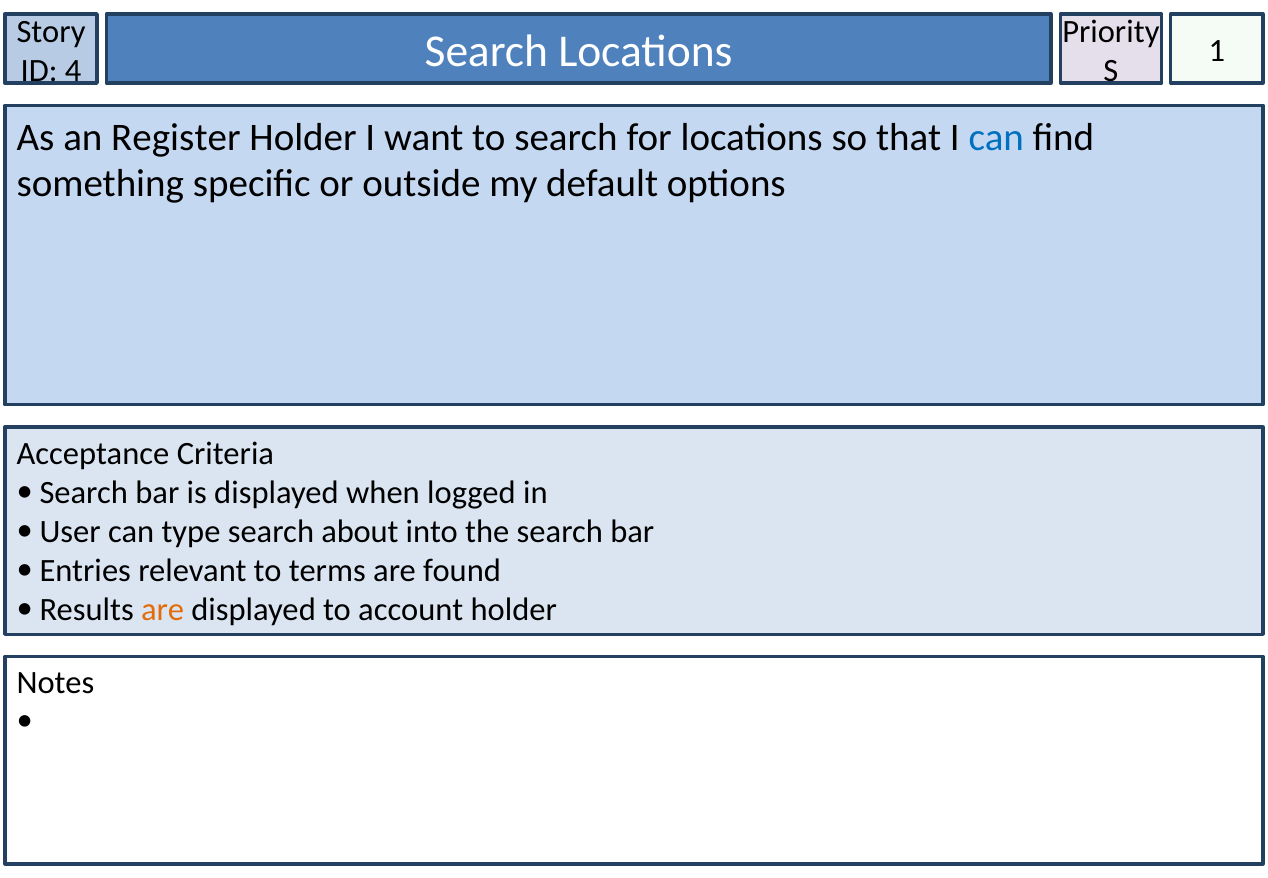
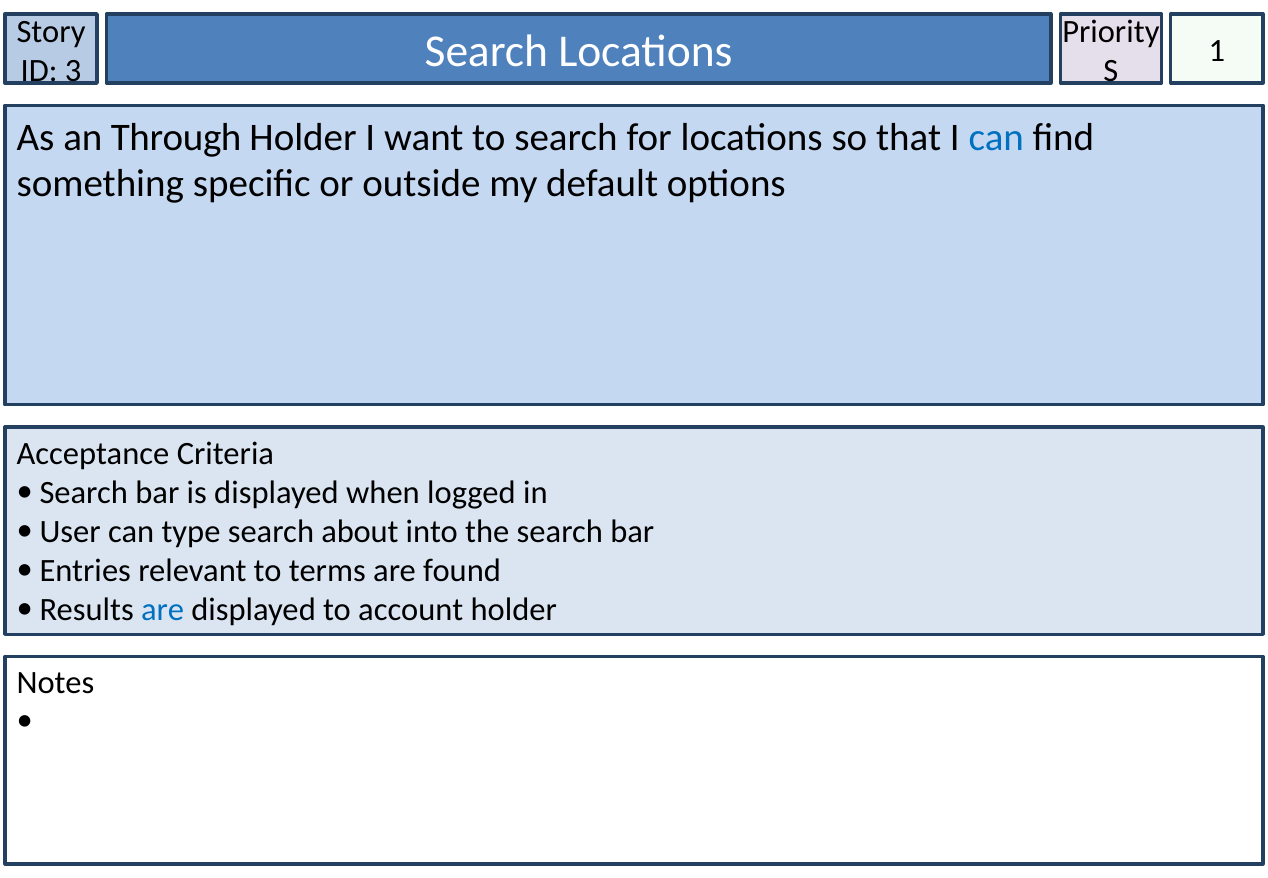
4: 4 -> 3 (73, 70)
Register: Register -> Through (176, 137)
are colour: orange -> blue (163, 609)
